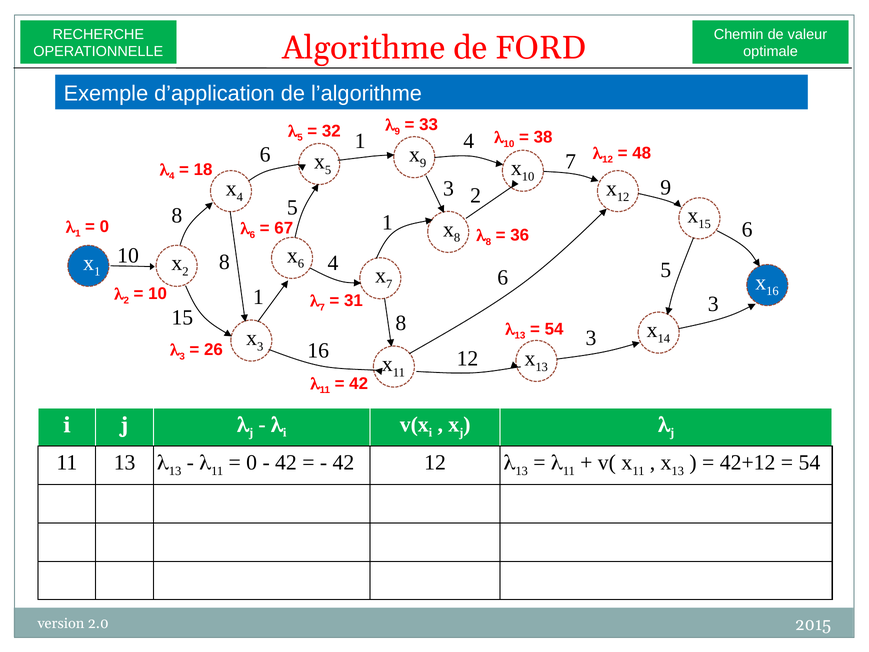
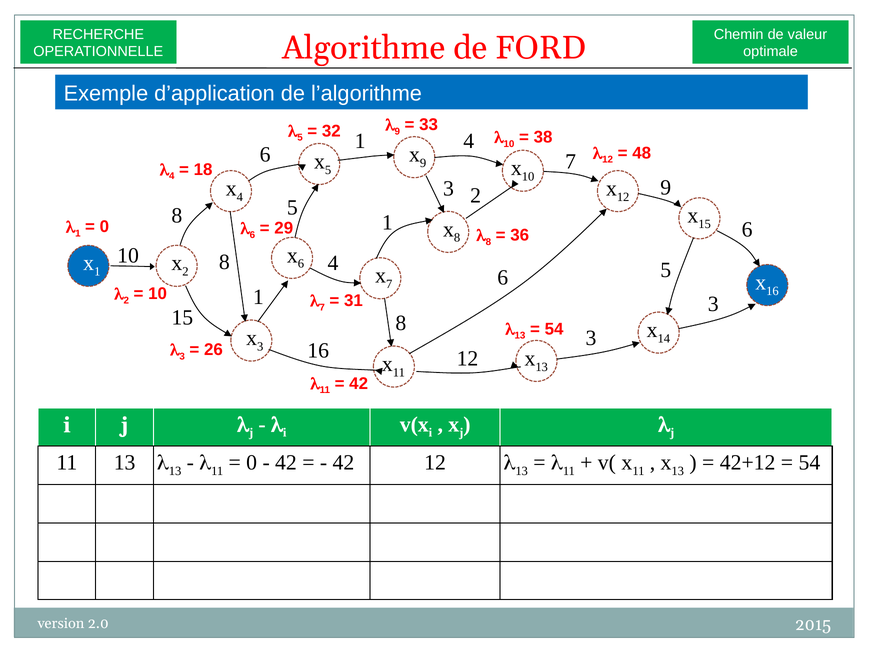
67: 67 -> 29 (284, 228)
